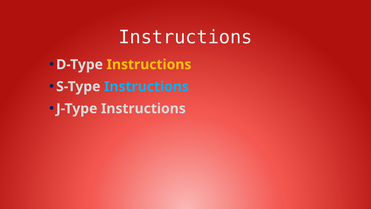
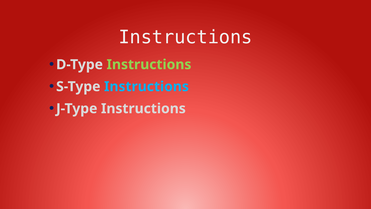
Instructions colour: yellow -> light green (149, 64)
